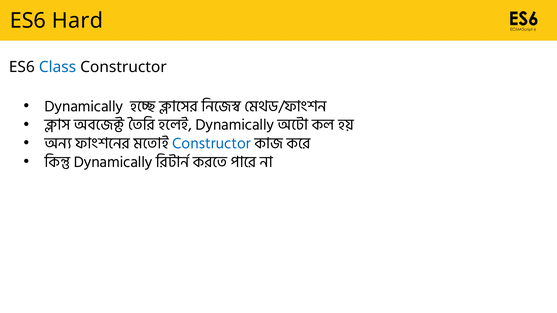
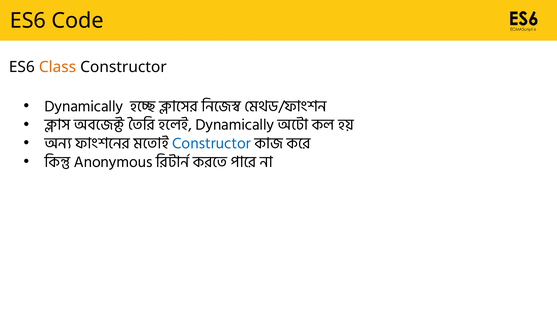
Hard: Hard -> Code (78, 21)
Class colour: blue -> orange (57, 67)
Dynamically: Dynamically -> Anonymous (113, 162)
